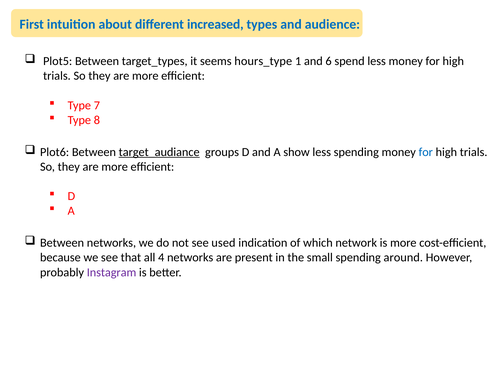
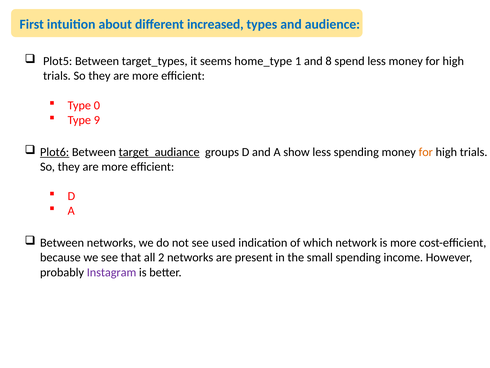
hours_type: hours_type -> home_type (263, 61)
6: 6 -> 8 (329, 61)
7: 7 -> 0 (97, 105)
8: 8 -> 9 (97, 120)
Plot6 underline: none -> present (55, 152)
for colour: blue -> orange (426, 152)
4: 4 -> 2 (161, 257)
around: around -> income (403, 257)
